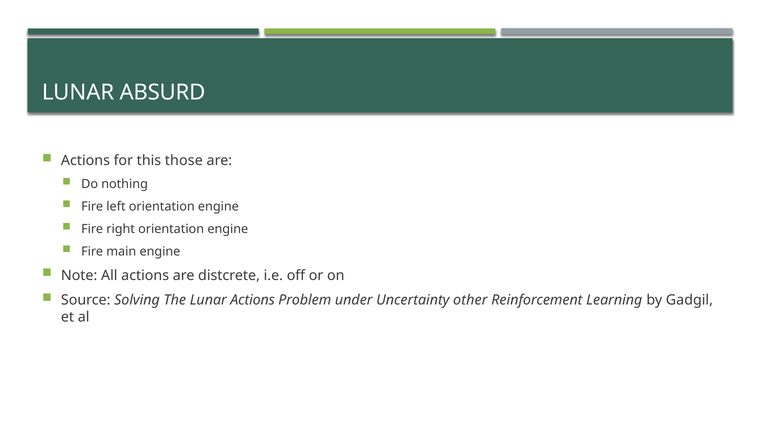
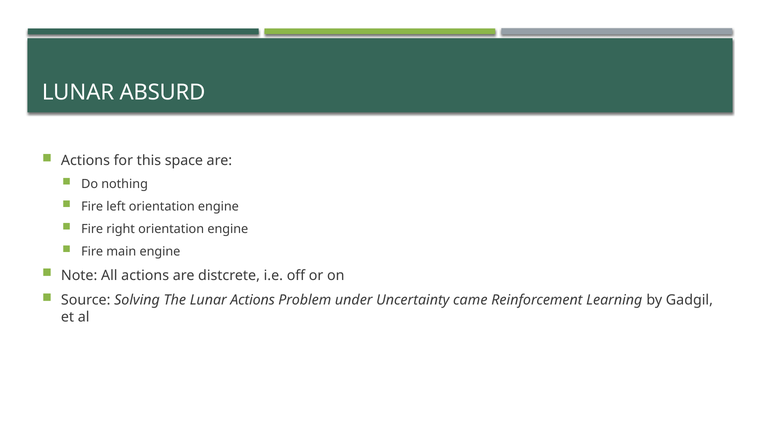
those: those -> space (184, 161)
other: other -> came (470, 300)
